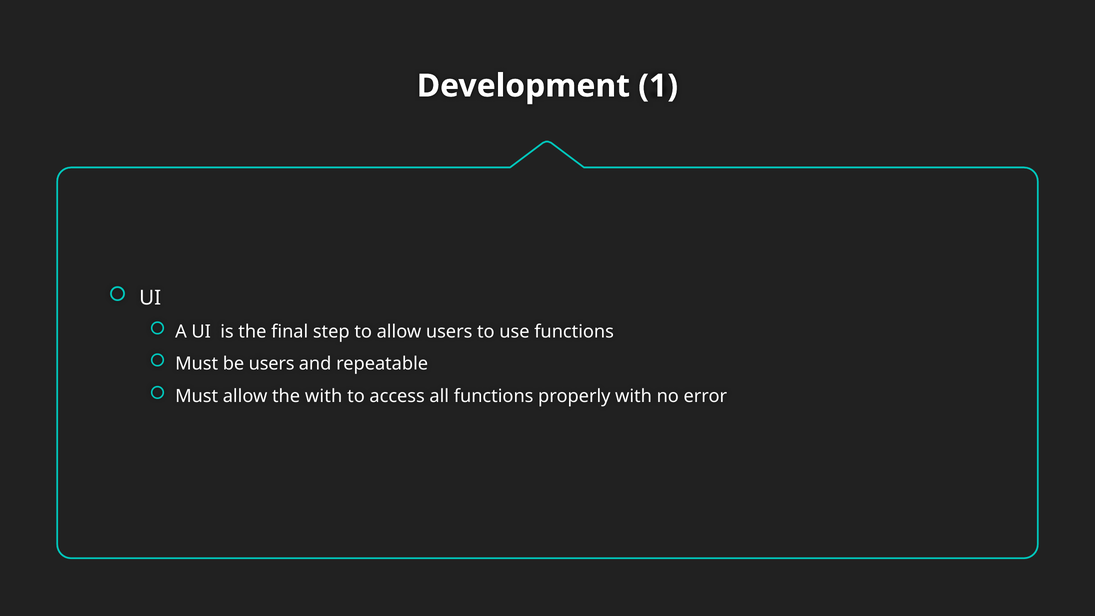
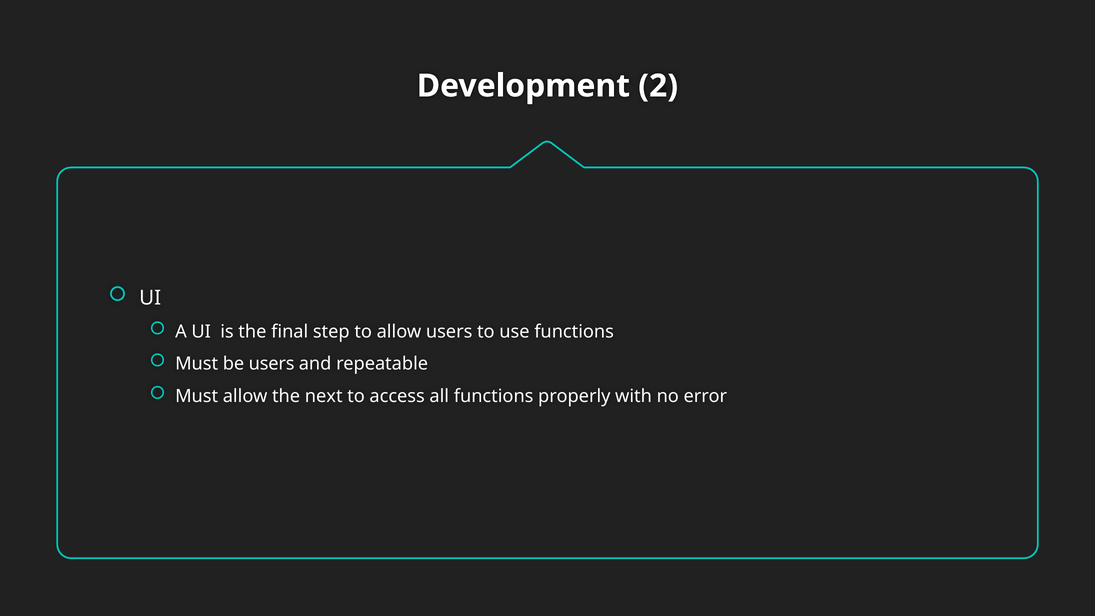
1: 1 -> 2 (658, 86)
the with: with -> next (324, 396)
